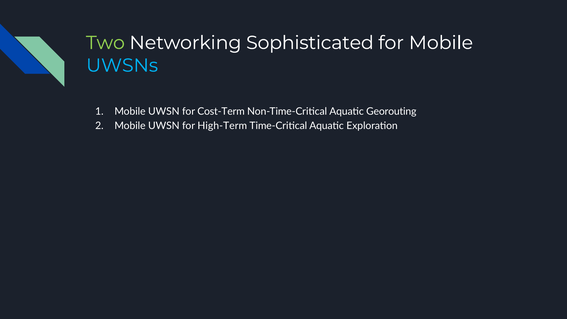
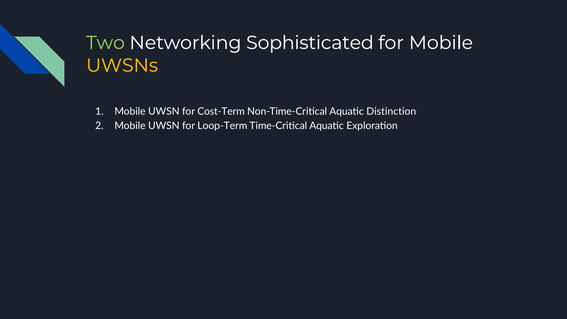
UWSNs colour: light blue -> yellow (122, 65)
Georouting: Georouting -> Distinction (391, 112)
High-Term: High-Term -> Loop-Term (222, 126)
